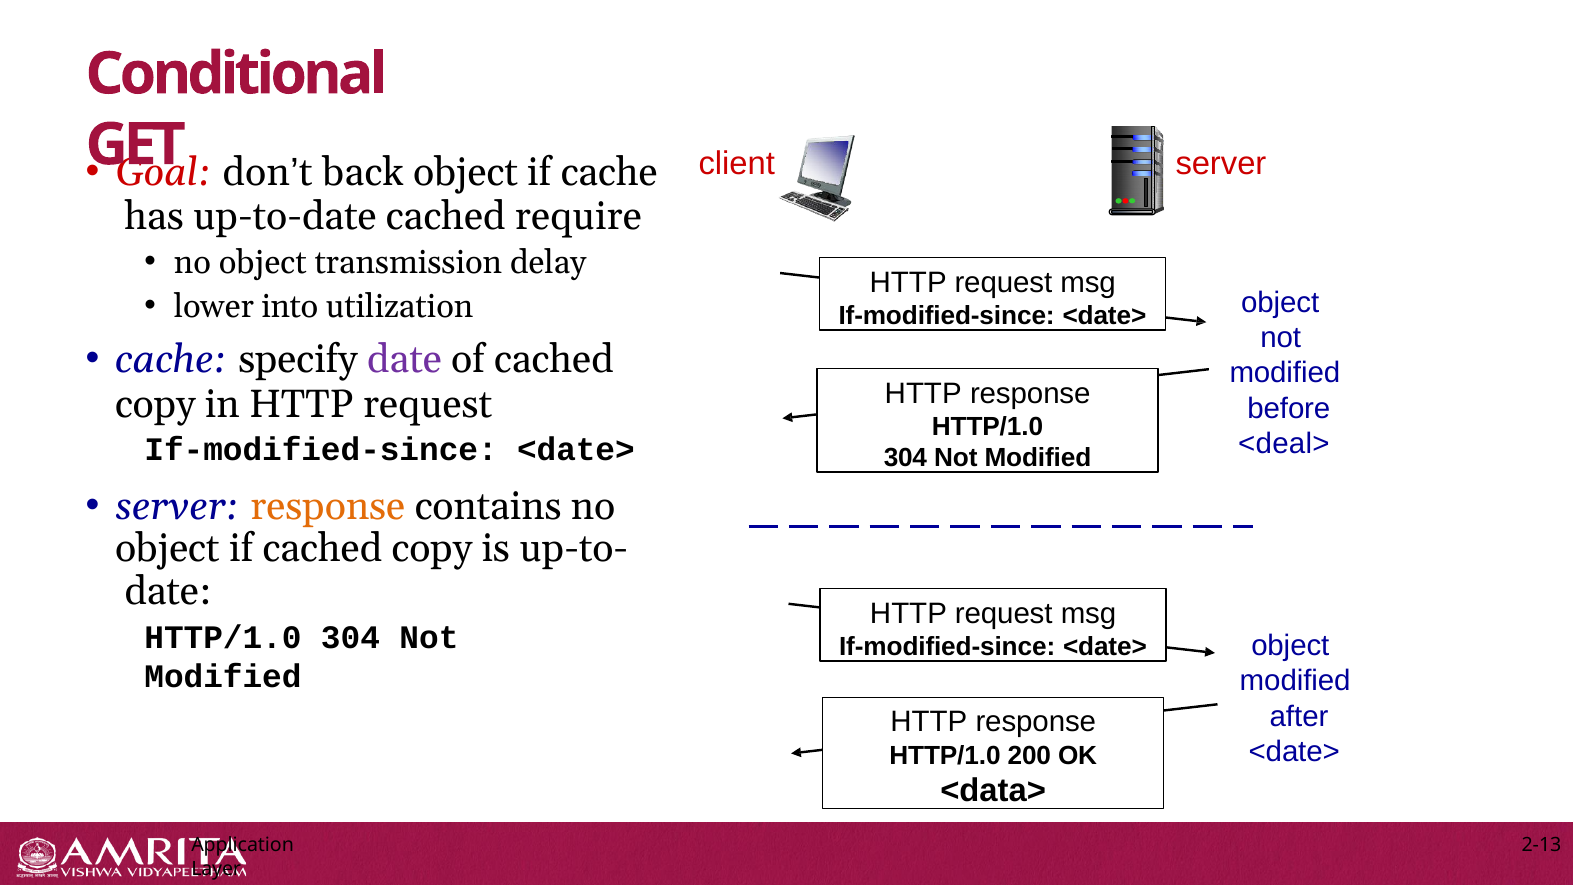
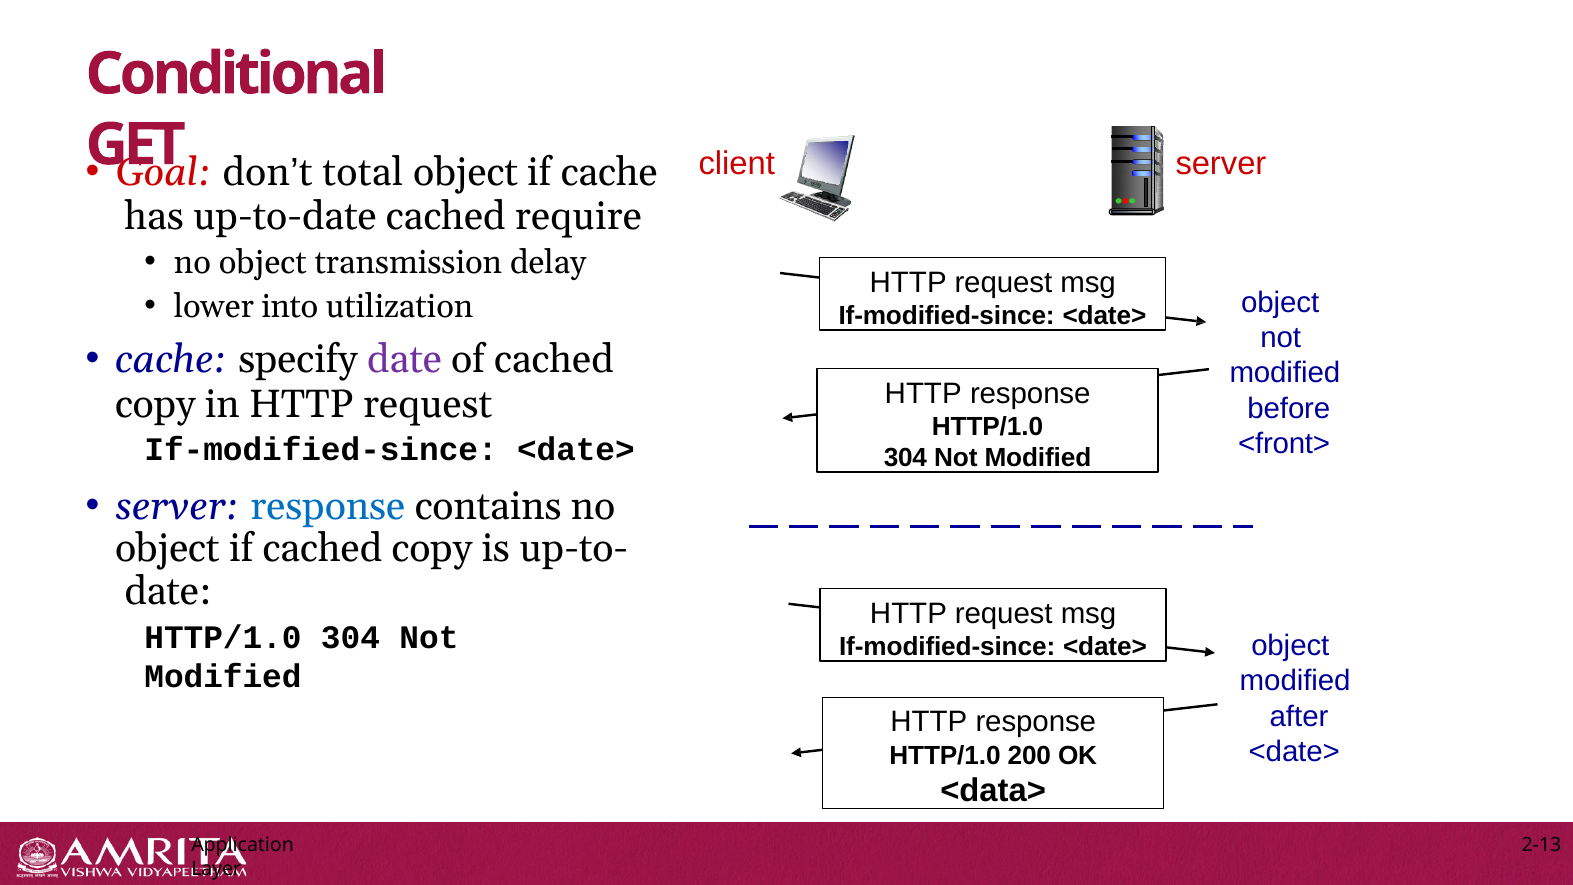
back: back -> total (363, 172)
<deal>: <deal> -> <front> (1284, 444)
response colour: orange -> blue (328, 506)
